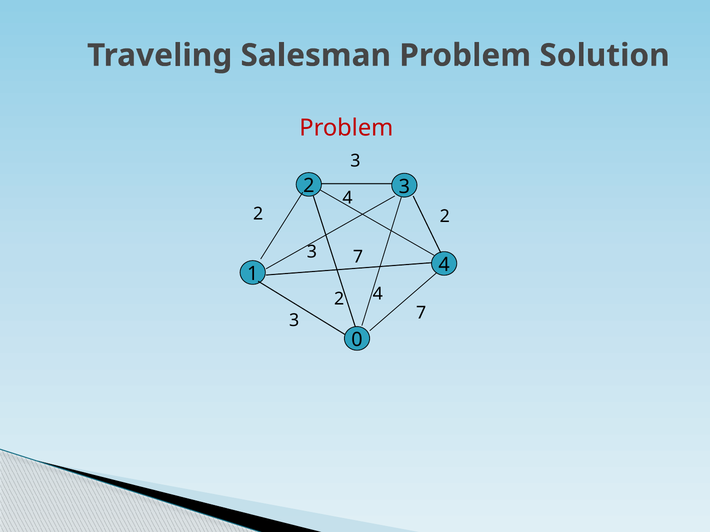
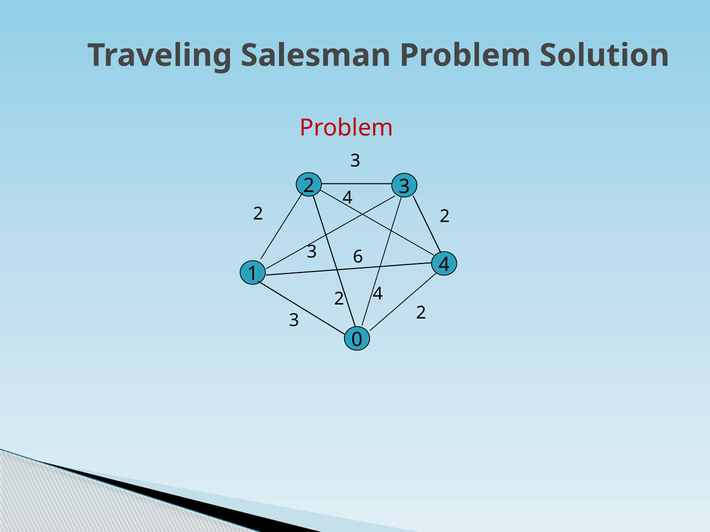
7: 7 -> 6 (358, 257)
7: 7 -> 2 (421, 313)
